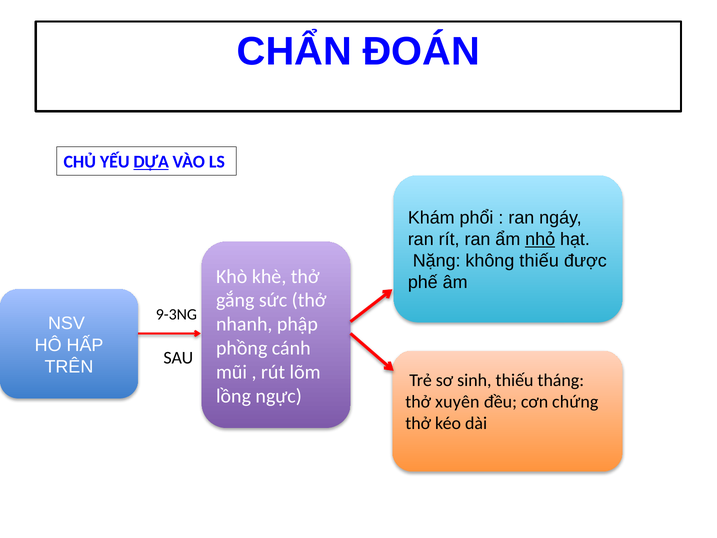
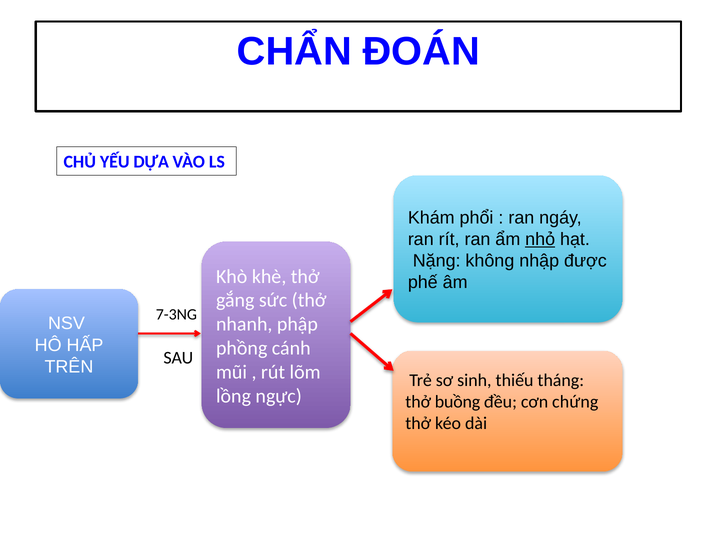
DỰA underline: present -> none (151, 162)
không thiếu: thiếu -> nhập (539, 261)
9-3NG: 9-3NG -> 7-3NG (176, 314)
xuyên: xuyên -> buồng (458, 402)
